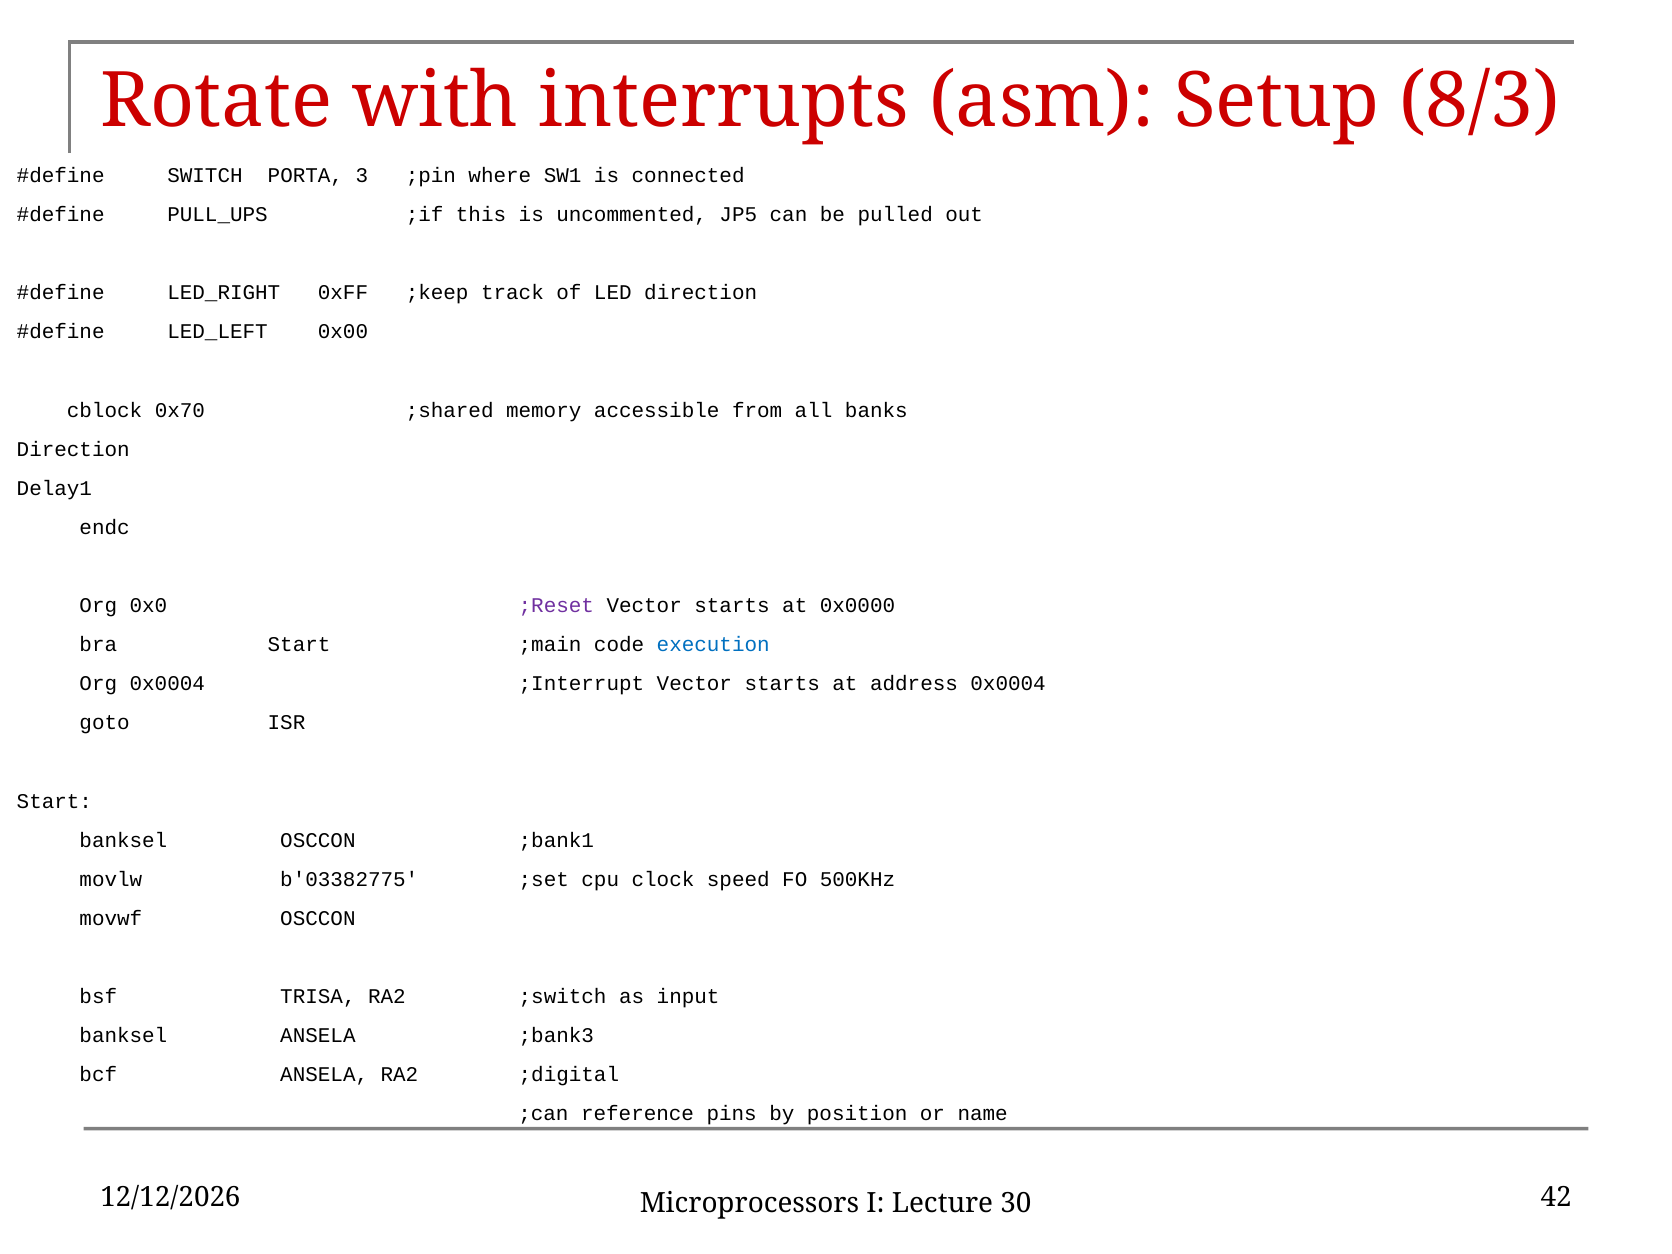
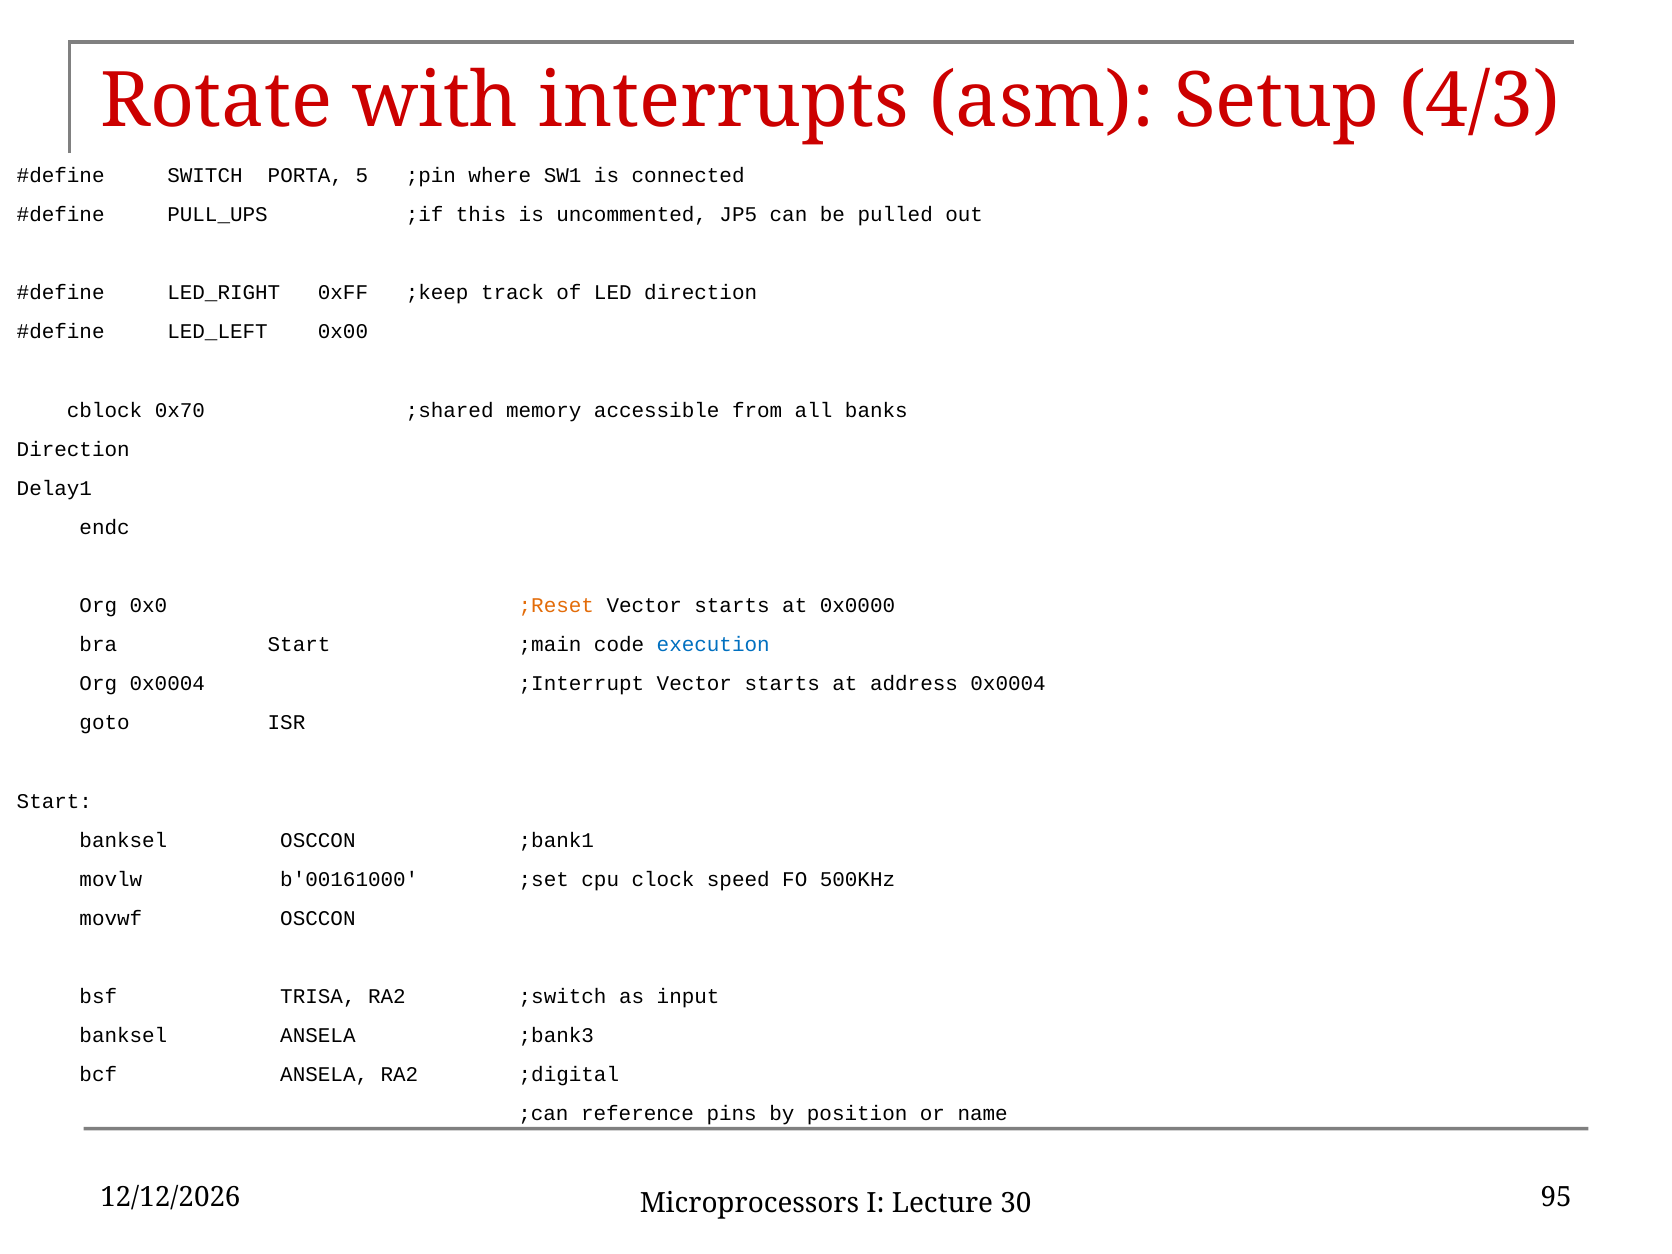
8/3: 8/3 -> 4/3 (1479, 101)
3: 3 -> 5 (362, 176)
;Reset colour: purple -> orange (556, 606)
b'03382775: b'03382775 -> b'00161000 (349, 879)
42: 42 -> 95 (1556, 1198)
